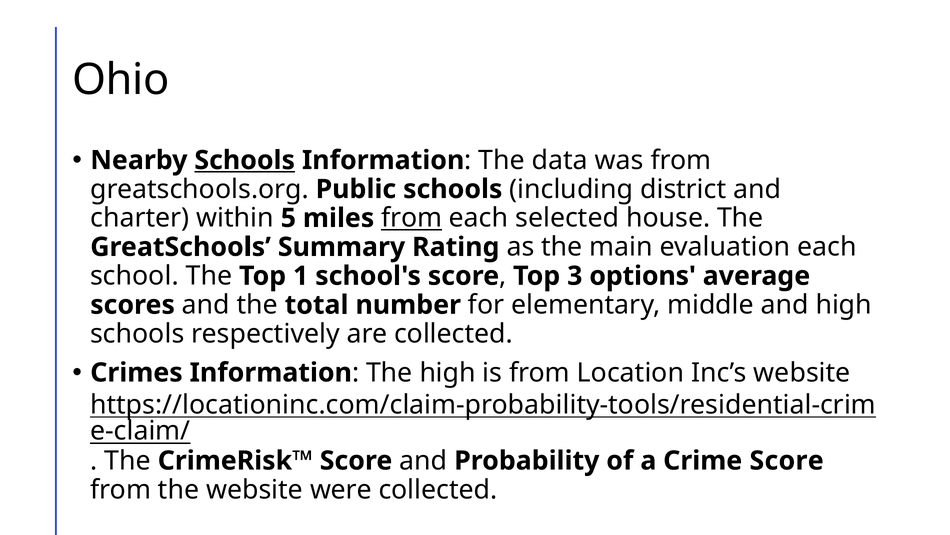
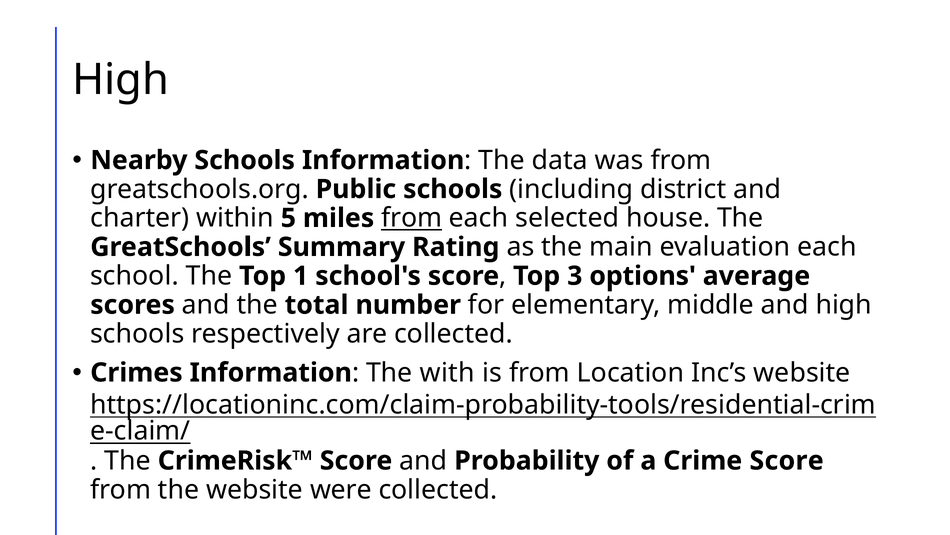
Ohio: Ohio -> High (121, 80)
Schools underline: present -> none (245, 160)
The high: high -> with (447, 372)
